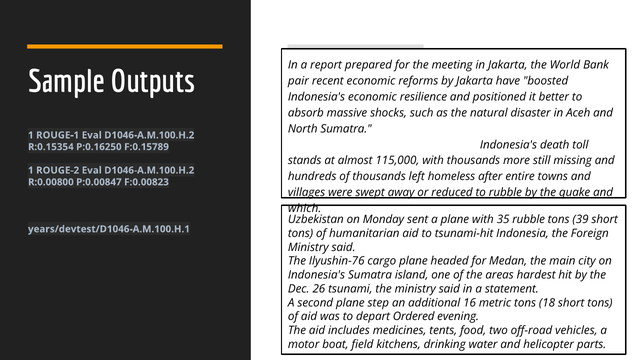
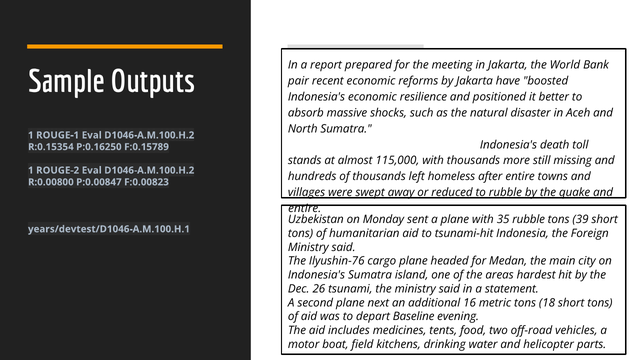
which: which -> entire (305, 209)
step: step -> next (378, 303)
Ordered: Ordered -> Baseline (414, 317)
